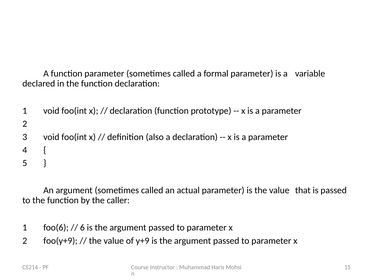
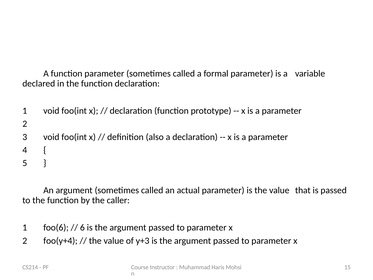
foo(y+9: foo(y+9 -> foo(y+4 (60, 240)
y+9: y+9 -> y+3 (143, 240)
